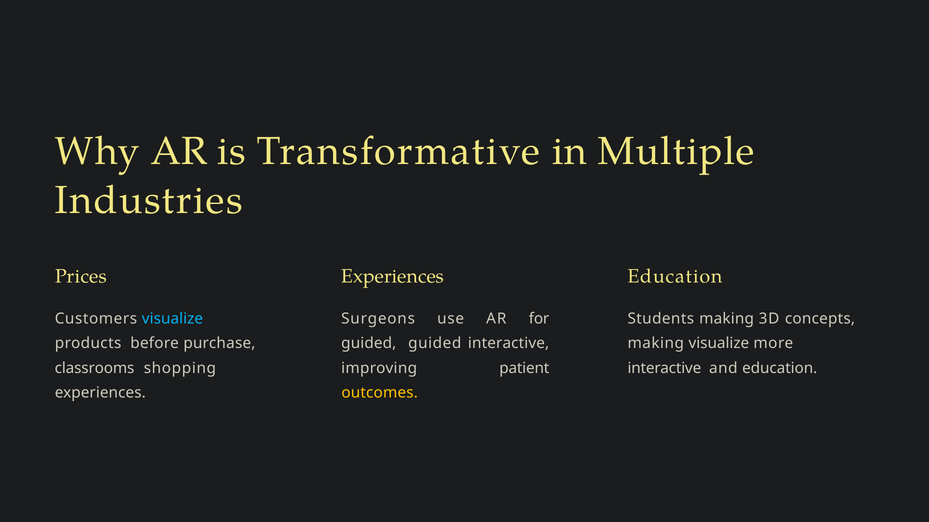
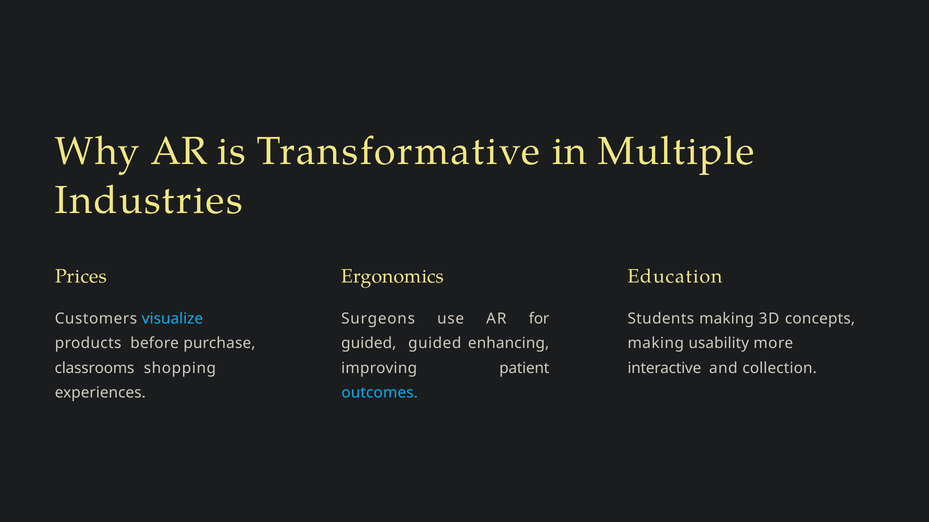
Experiences: Experiences -> Ergonomics (393, 277)
guided interactive: interactive -> enhancing (509, 344)
making visualize: visualize -> usability (719, 344)
and education: education -> collection (780, 369)
outcomes colour: yellow -> light blue (380, 393)
